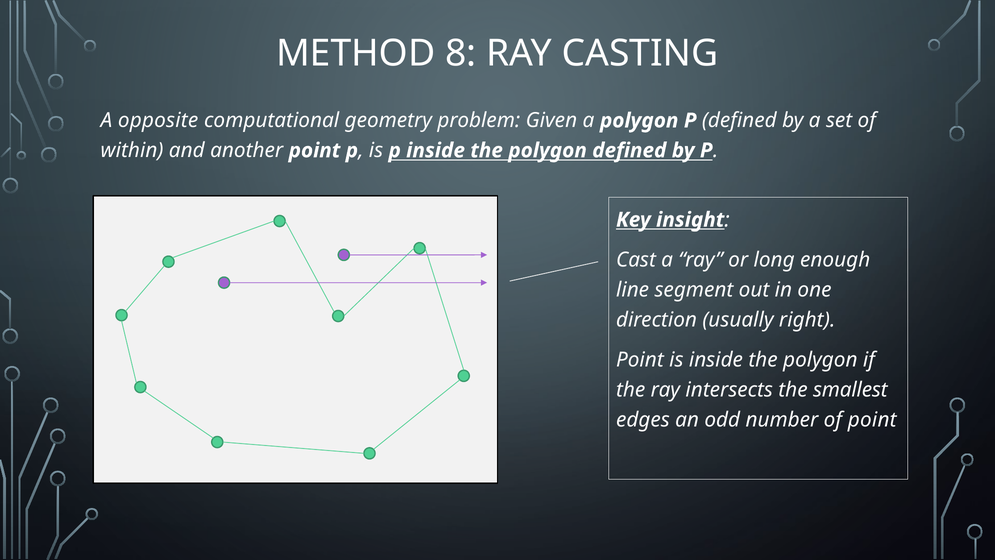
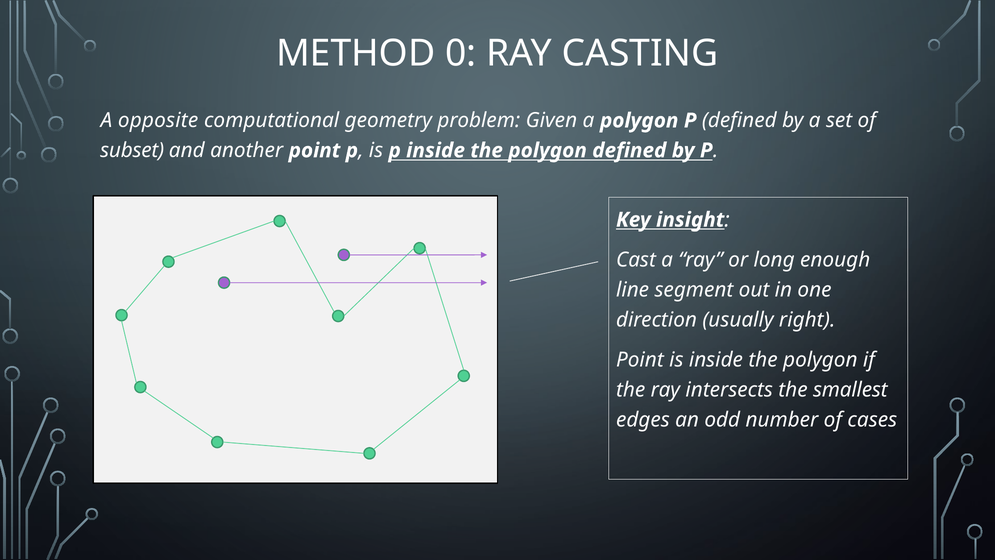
8: 8 -> 0 (461, 54)
within: within -> subset (132, 150)
of point: point -> cases (872, 420)
